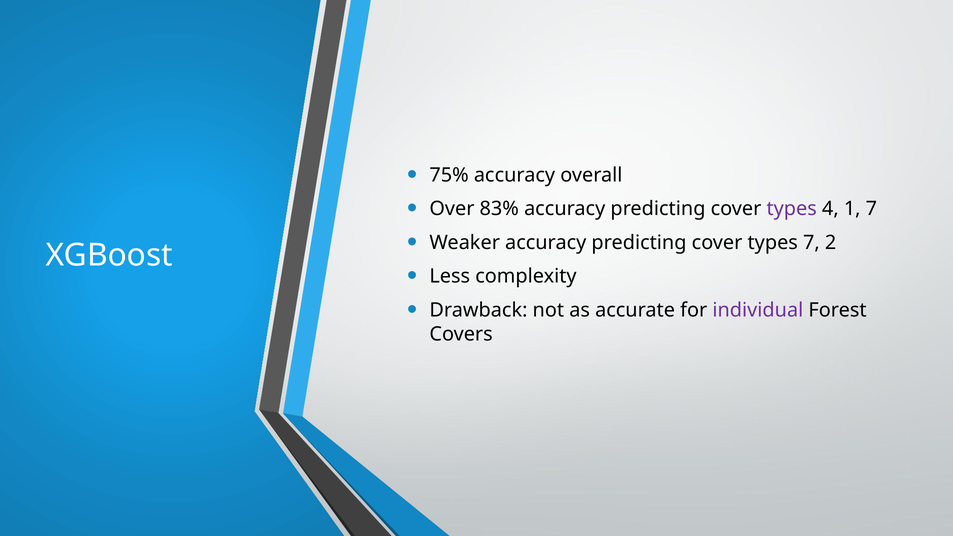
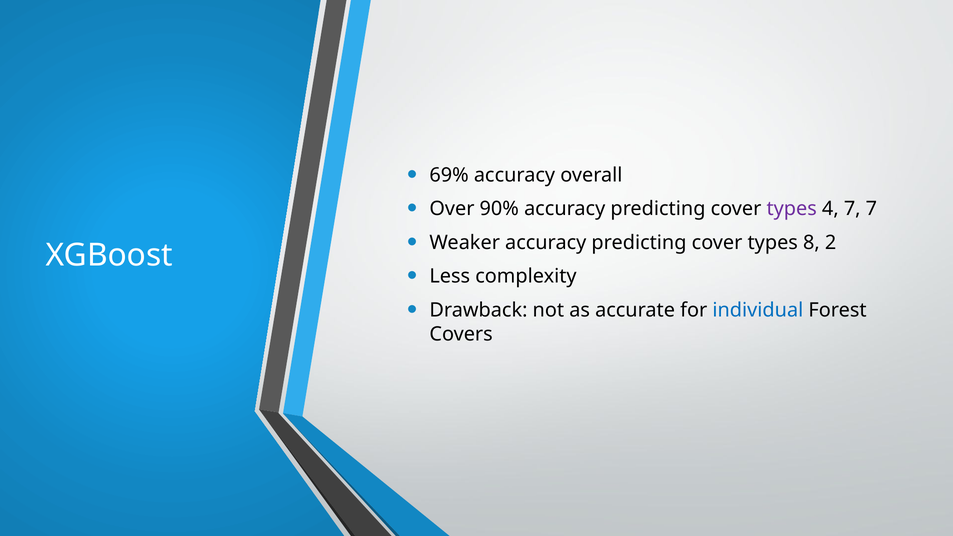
75%: 75% -> 69% (449, 175)
83%: 83% -> 90% (499, 209)
4 1: 1 -> 7 (852, 209)
types 7: 7 -> 8 (811, 243)
individual colour: purple -> blue (758, 310)
